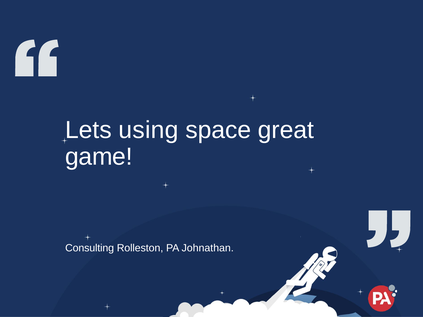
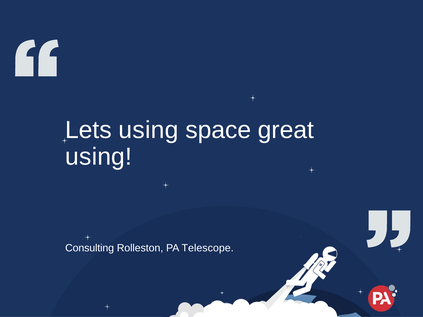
game: game -> using (99, 157)
Johnathan: Johnathan -> Telescope (208, 248)
